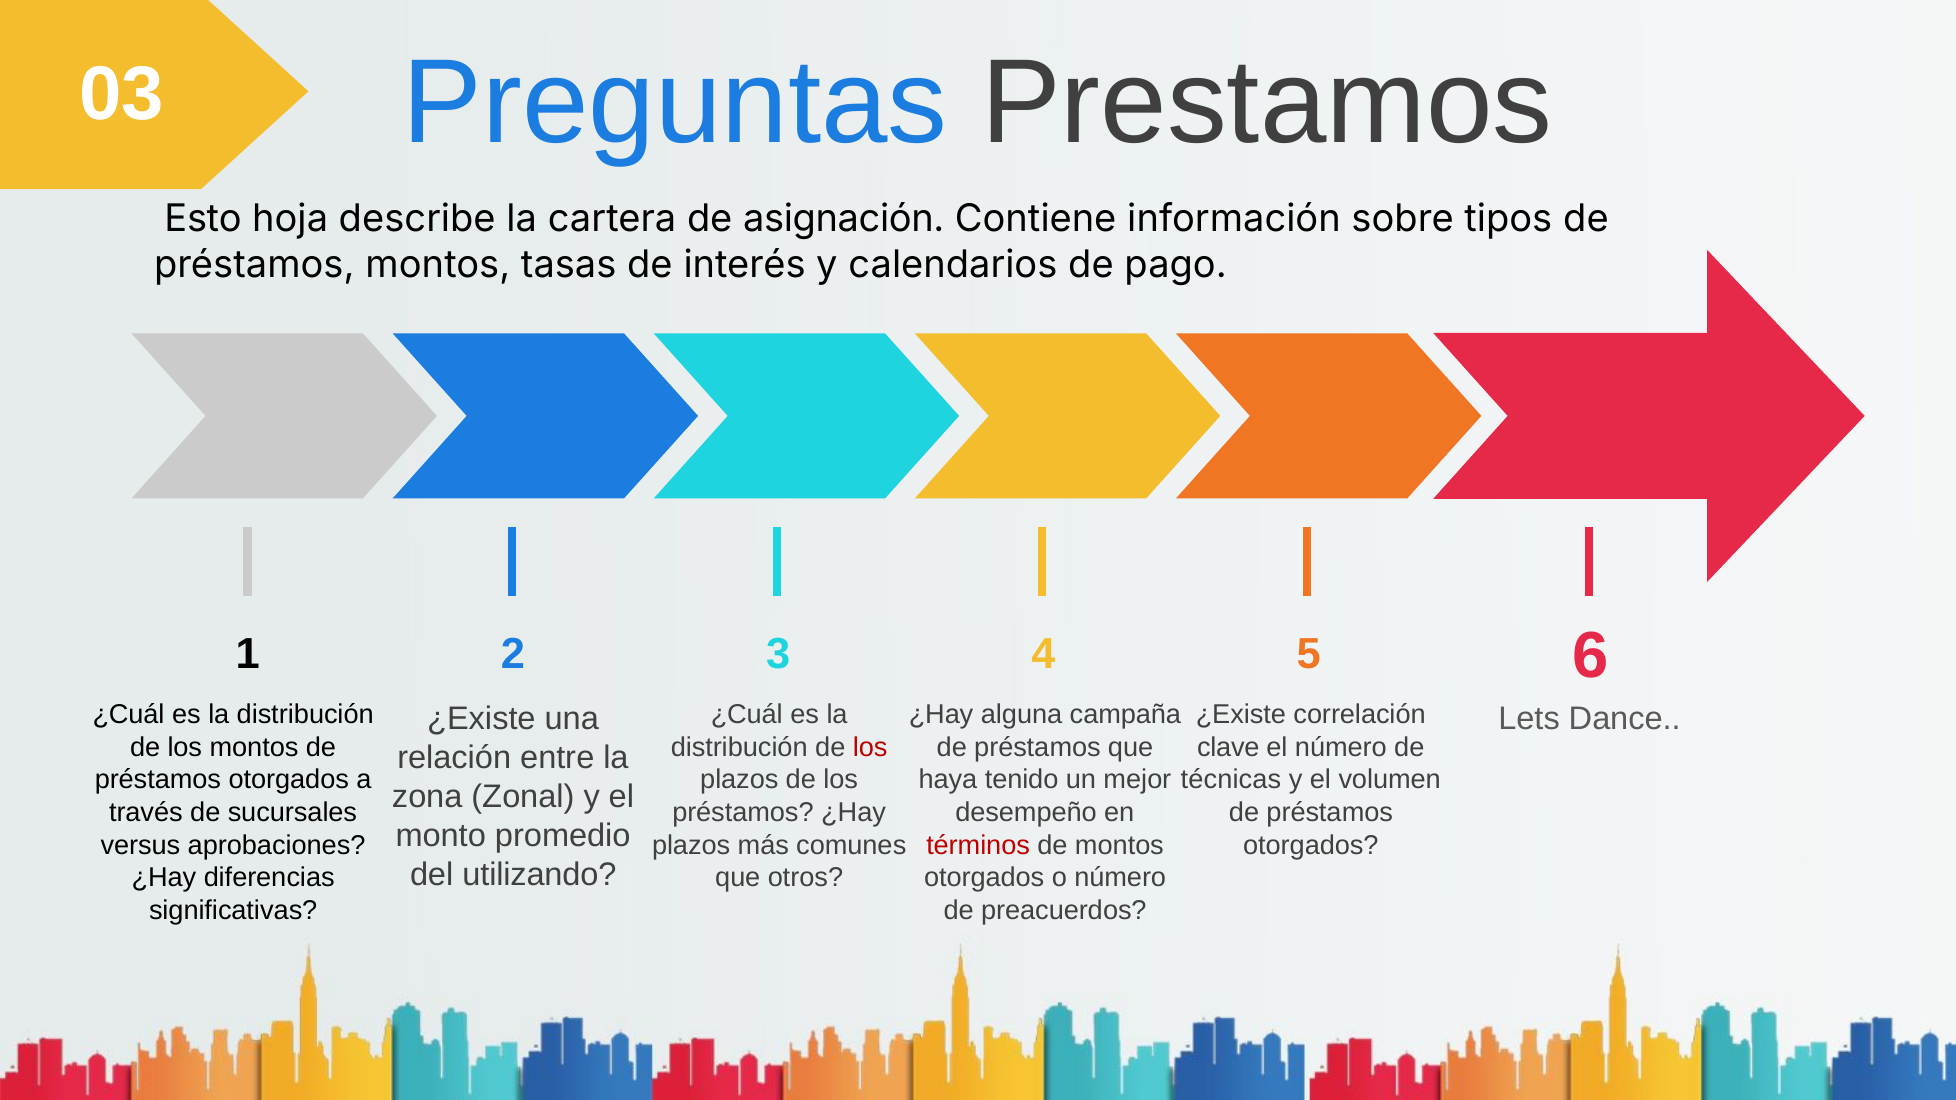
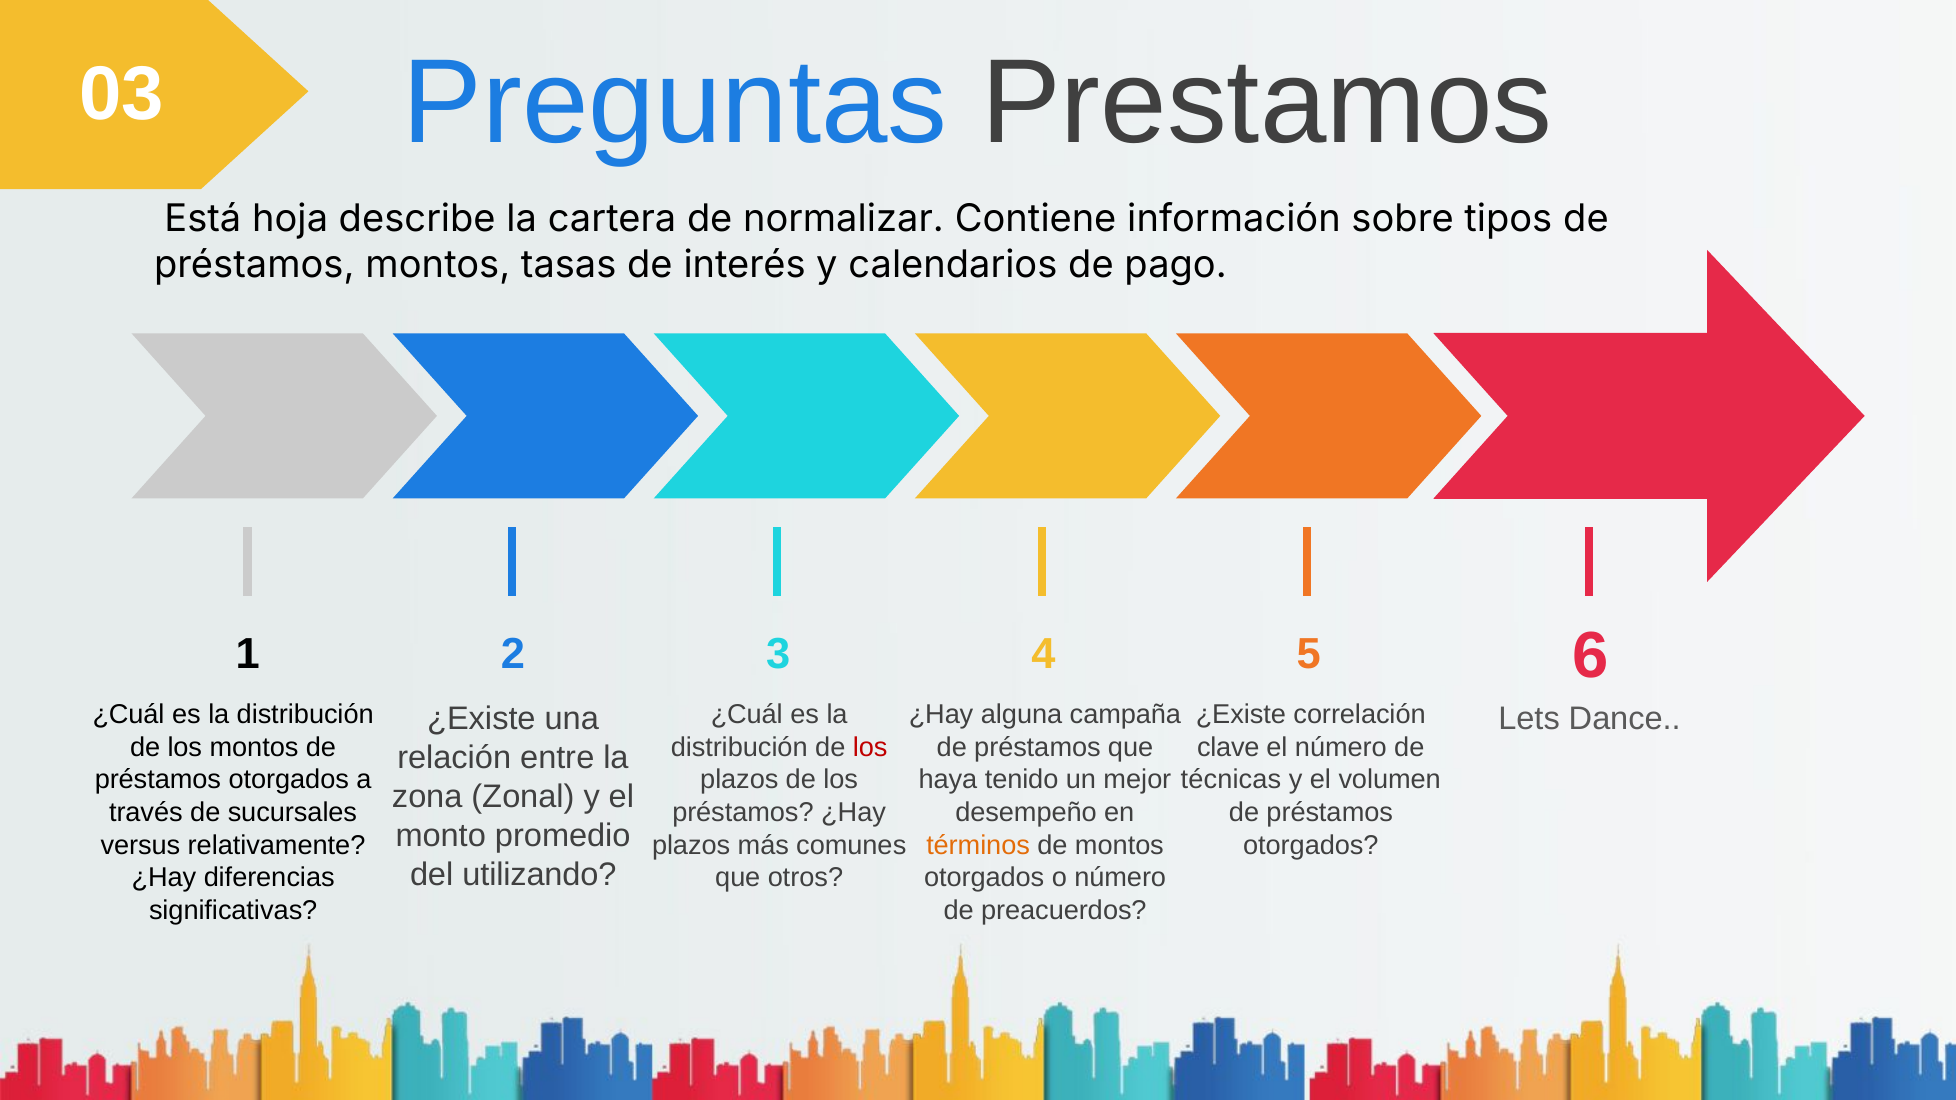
Esto: Esto -> Está (203, 219)
asignación: asignación -> normalizar (844, 219)
aprobaciones: aprobaciones -> relativamente (277, 846)
términos colour: red -> orange (978, 846)
